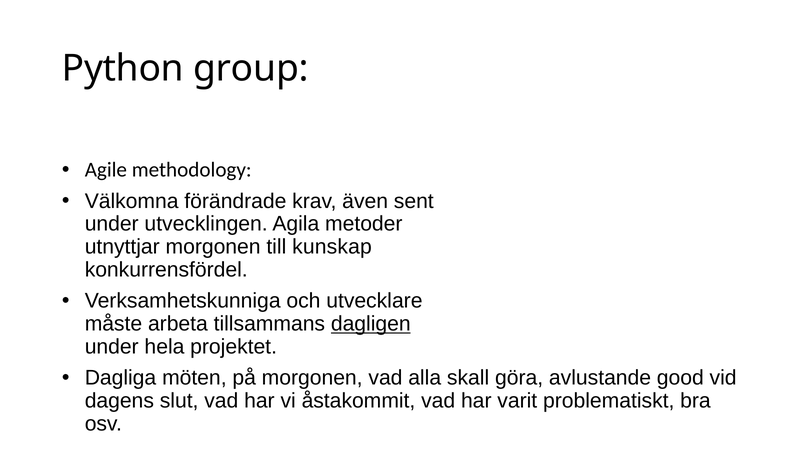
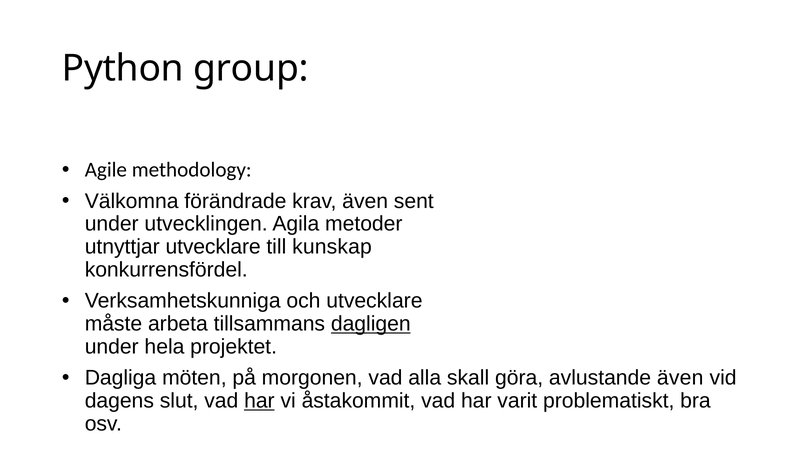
utnyttjar morgonen: morgonen -> utvecklare (213, 247)
avlustande good: good -> även (680, 378)
har underline: none -> present (259, 401)
